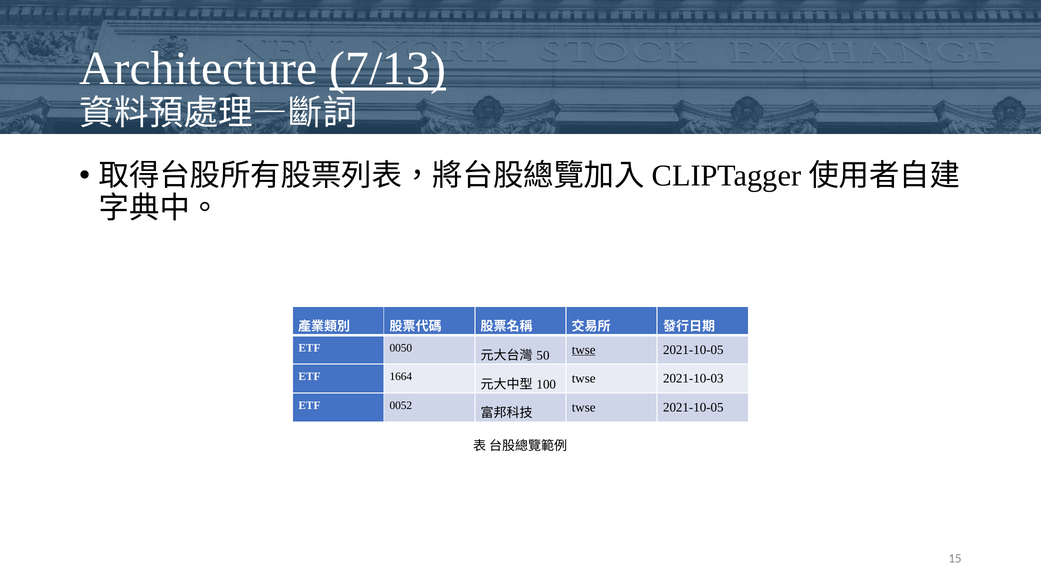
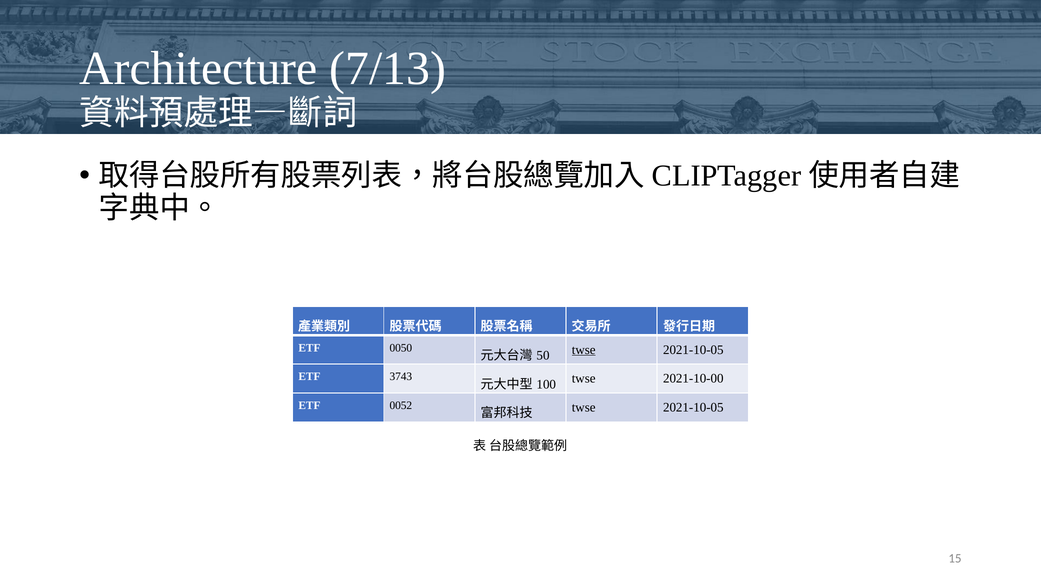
7/13 underline: present -> none (388, 69)
1664: 1664 -> 3743 (401, 377)
2021-10-03: 2021-10-03 -> 2021-10-00 (693, 379)
